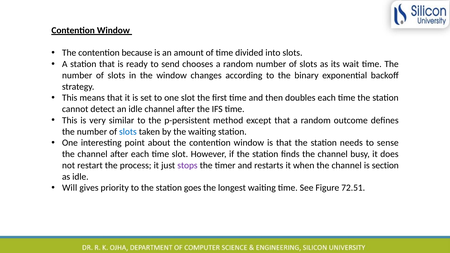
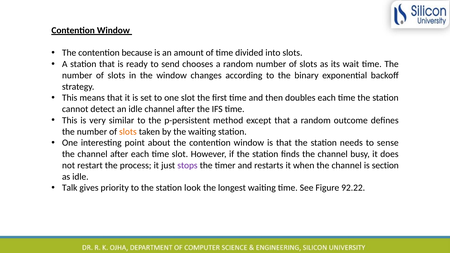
slots colour: blue -> orange (128, 132)
Will: Will -> Talk (70, 188)
goes: goes -> look (193, 188)
72.51: 72.51 -> 92.22 (353, 188)
